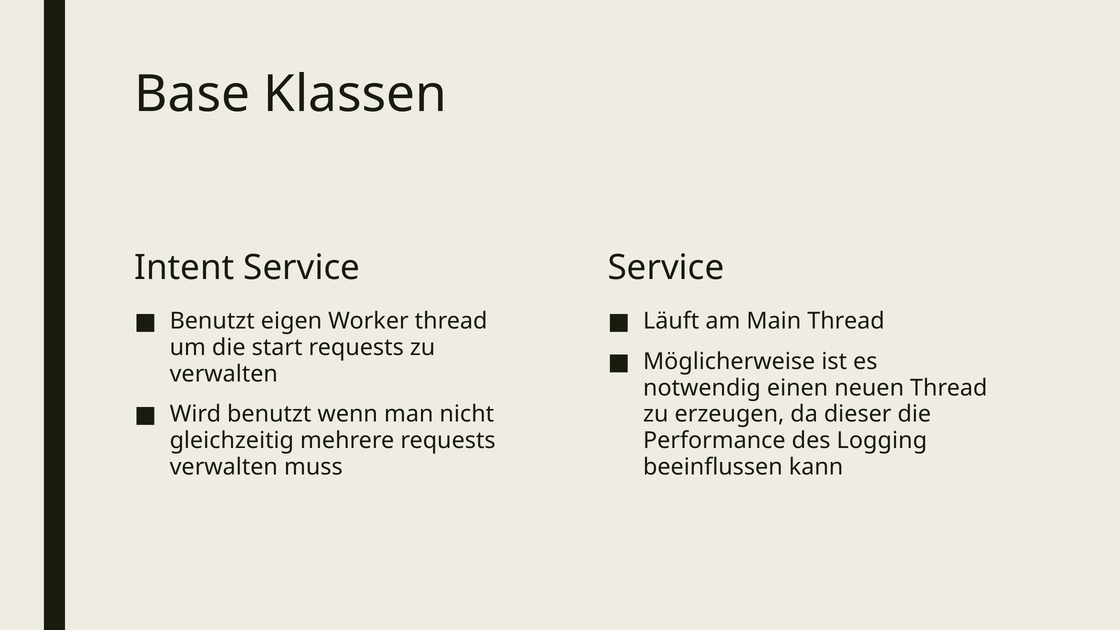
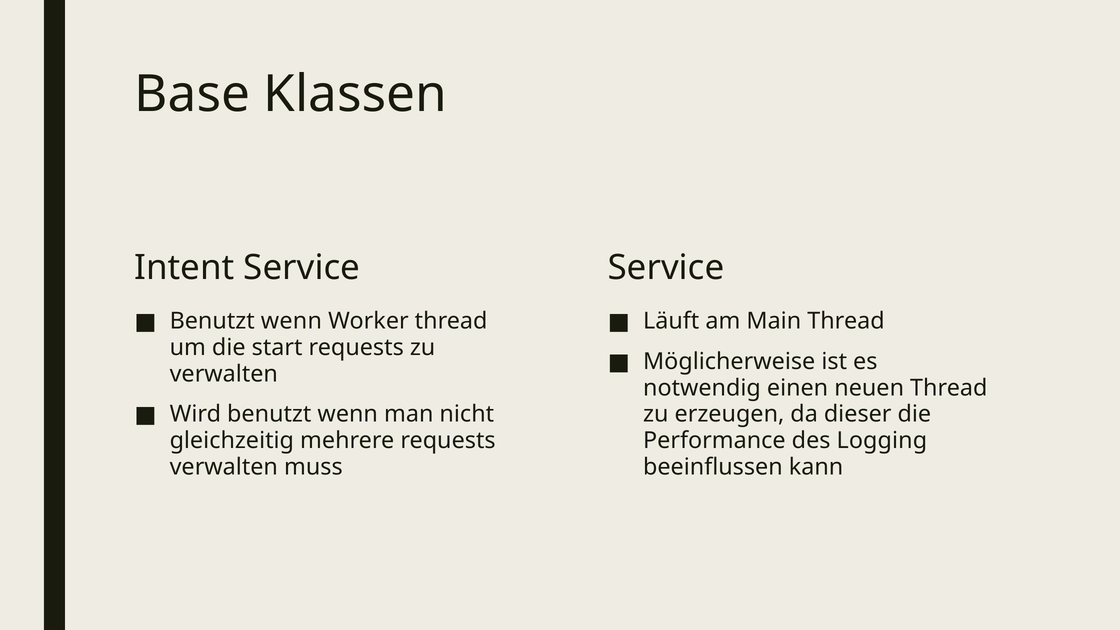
eigen: eigen -> wenn (291, 321)
